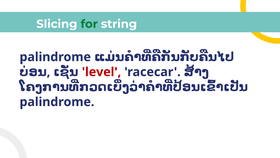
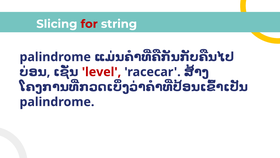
for colour: green -> red (89, 24)
